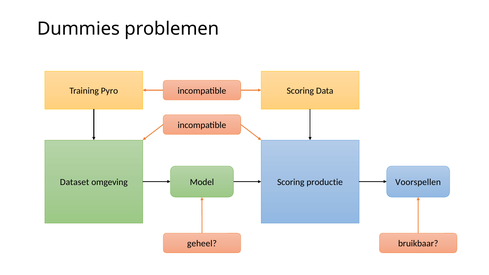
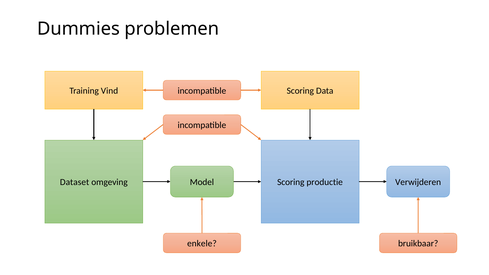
Pyro: Pyro -> Vind (109, 91)
Voorspellen: Voorspellen -> Verwijderen (418, 182)
geheel: geheel -> enkele (202, 244)
